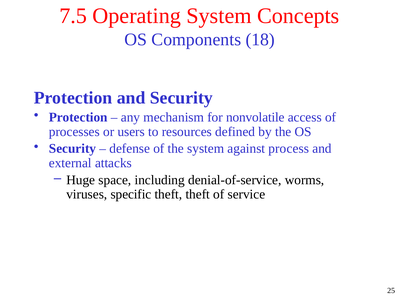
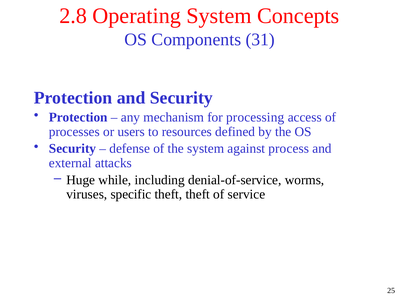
7.5: 7.5 -> 2.8 (73, 16)
18: 18 -> 31 (260, 39)
nonvolatile: nonvolatile -> processing (255, 117)
space: space -> while (115, 180)
